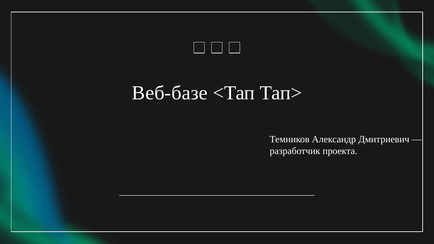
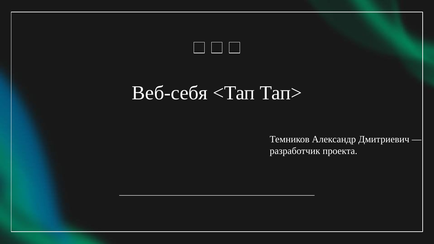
Веб-базе: Веб-базе -> Веб-себя (170, 93)
